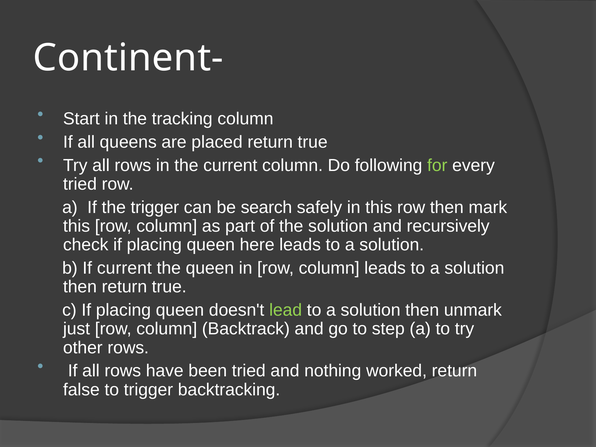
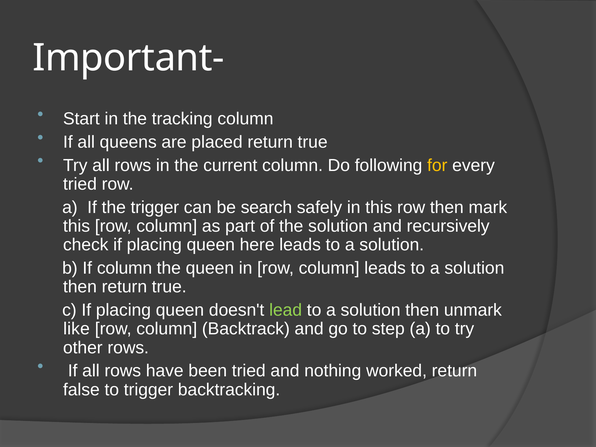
Continent-: Continent- -> Important- (128, 58)
for colour: light green -> yellow (437, 165)
If current: current -> column (125, 268)
just: just -> like (76, 329)
